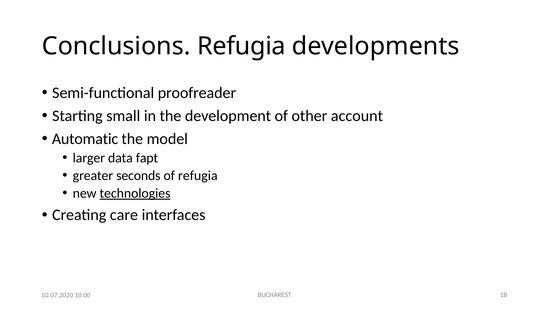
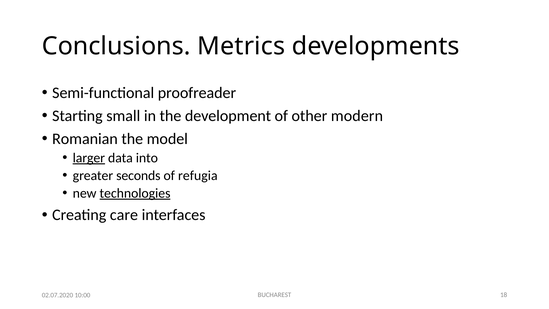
Conclusions Refugia: Refugia -> Metrics (241, 46)
account: account -> modern (357, 116)
Automatic: Automatic -> Romanian (85, 139)
larger underline: none -> present (89, 158)
fapt: fapt -> into (147, 158)
